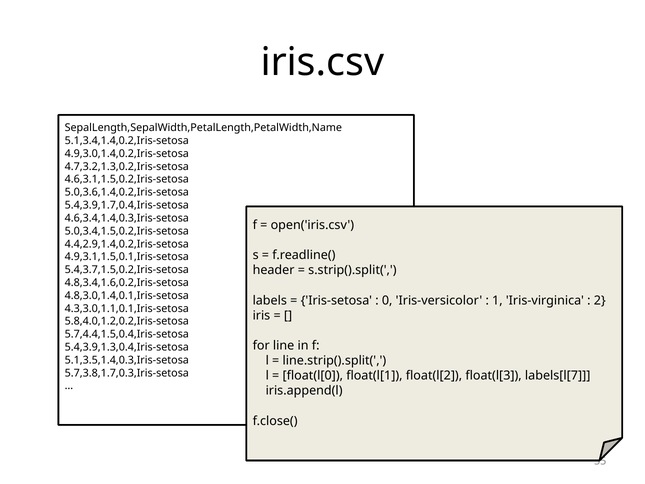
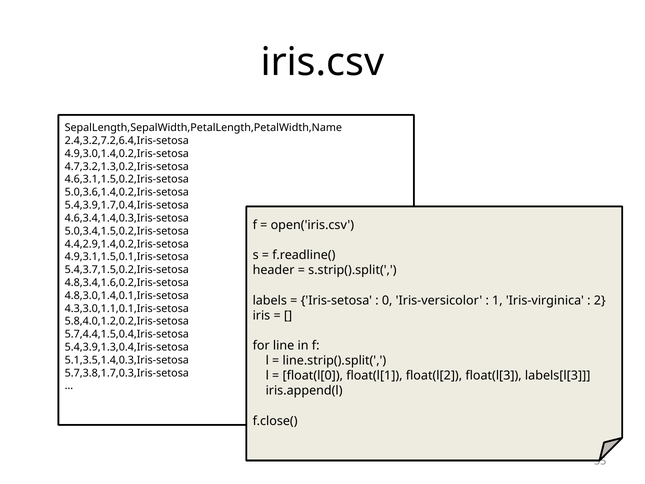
5.1,3.4,1.4,0.2,Iris-setosa: 5.1,3.4,1.4,0.2,Iris-setosa -> 2.4,3.2,7.2,6.4,Iris-setosa (127, 141)
labels[l[7: labels[l[7 -> labels[l[3 (558, 376)
